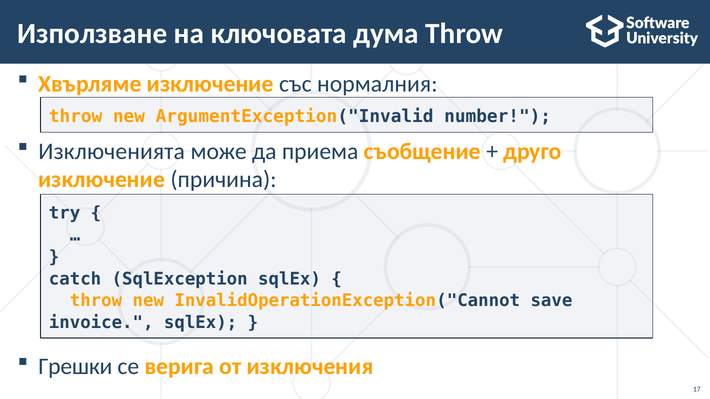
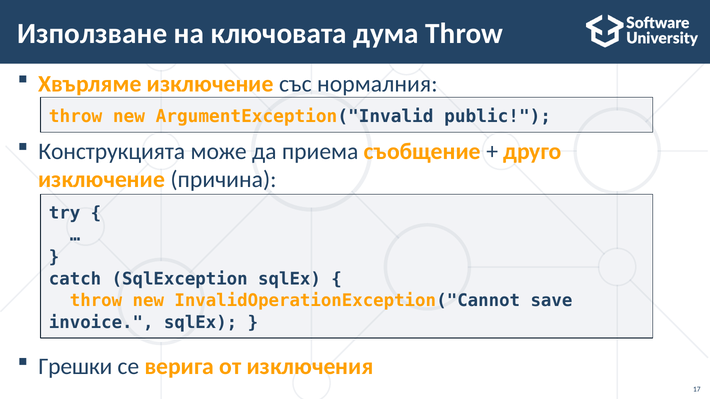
number: number -> public (498, 117)
Изключенията: Изключенията -> Конструкцията (112, 151)
